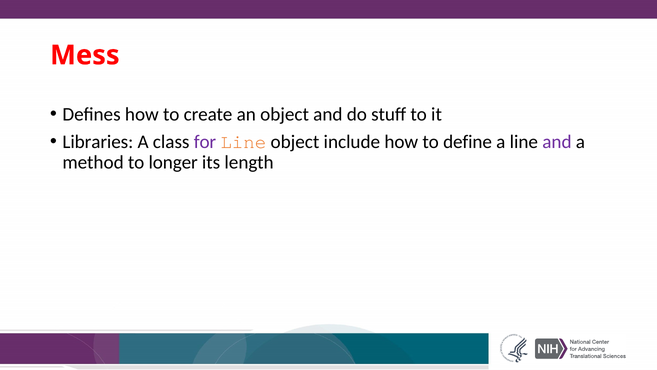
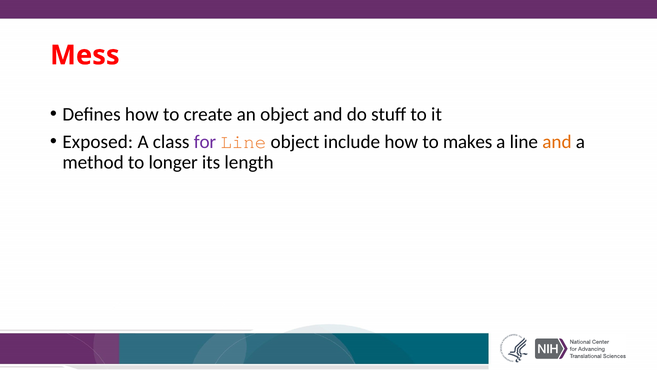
Libraries: Libraries -> Exposed (98, 142)
define: define -> makes (468, 142)
and colour: purple -> orange (557, 142)
